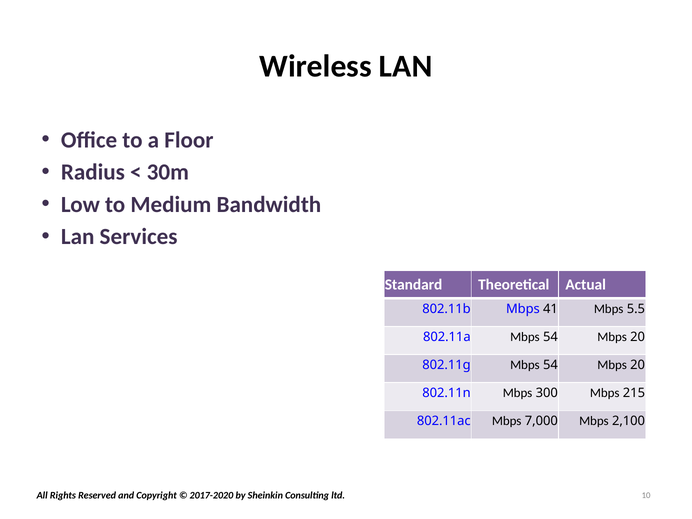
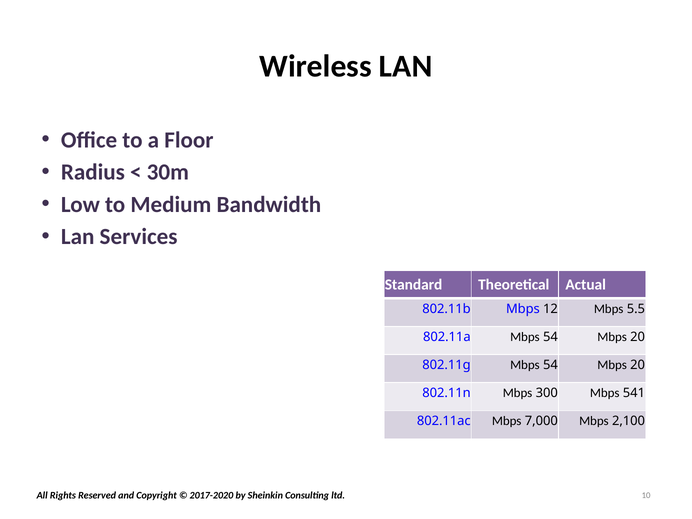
41: 41 -> 12 (550, 309)
215: 215 -> 541 (634, 393)
